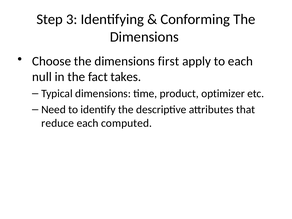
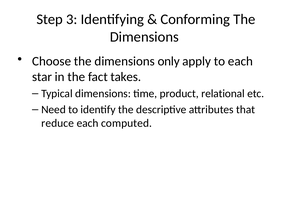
first: first -> only (169, 61)
null: null -> star (42, 77)
optimizer: optimizer -> relational (223, 94)
